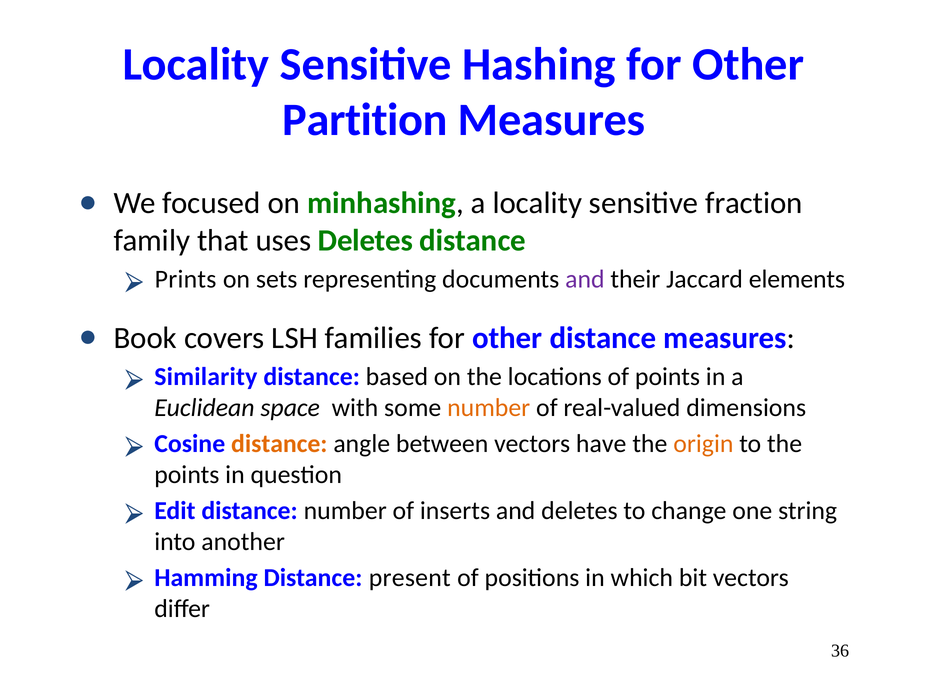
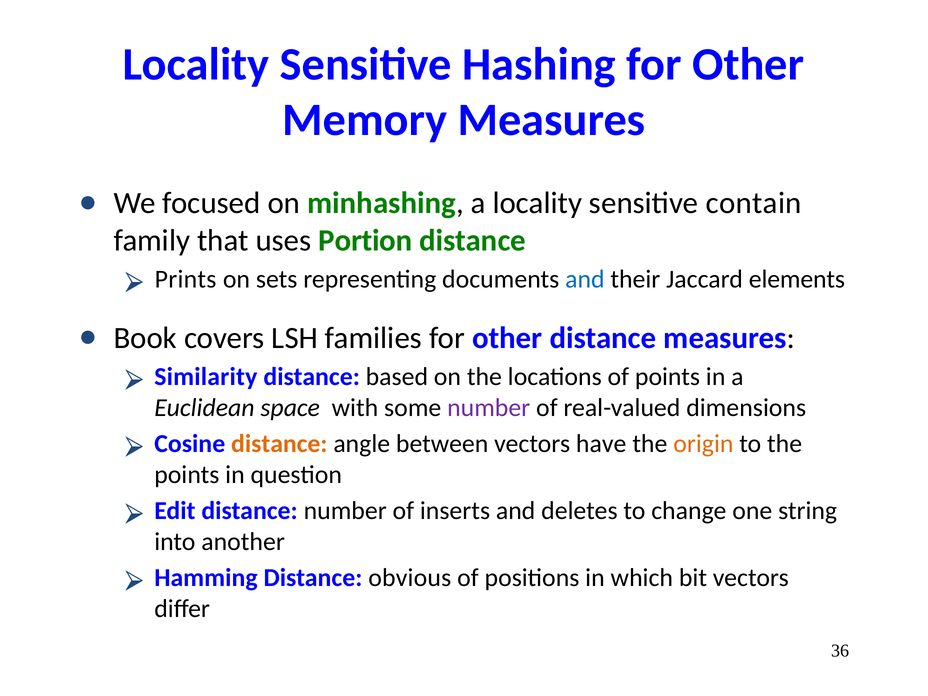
Partition: Partition -> Memory (365, 120)
fraction: fraction -> contain (754, 203)
uses Deletes: Deletes -> Portion (365, 240)
and colour: purple -> blue (585, 279)
number colour: orange -> purple (489, 408)
present: present -> obvious (410, 578)
